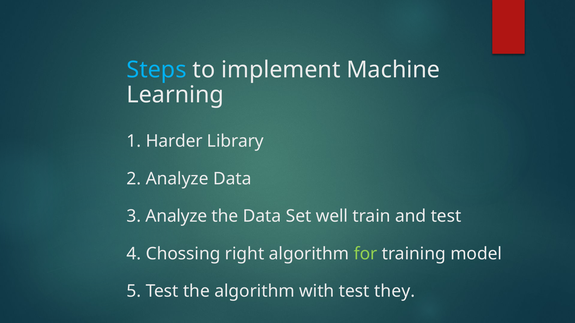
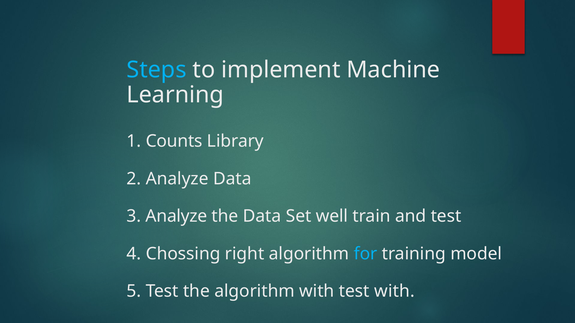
Harder: Harder -> Counts (174, 141)
for colour: light green -> light blue (366, 254)
test they: they -> with (395, 291)
